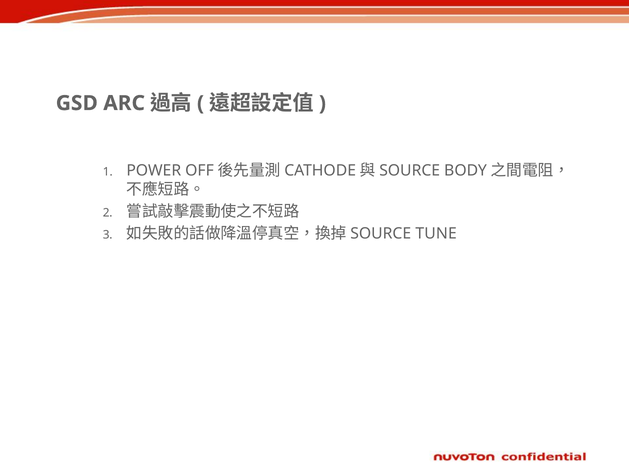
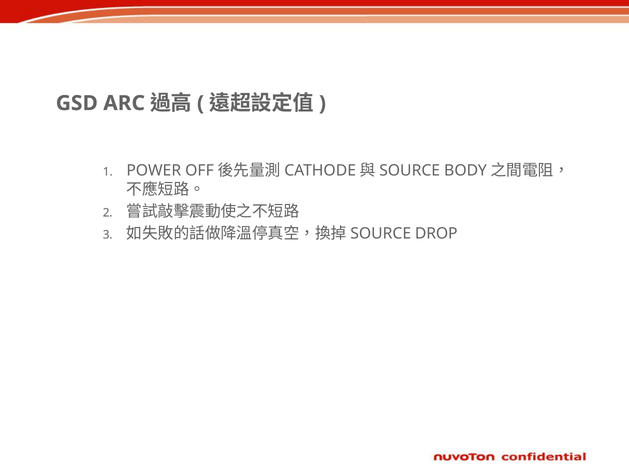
TUNE: TUNE -> DROP (436, 233)
